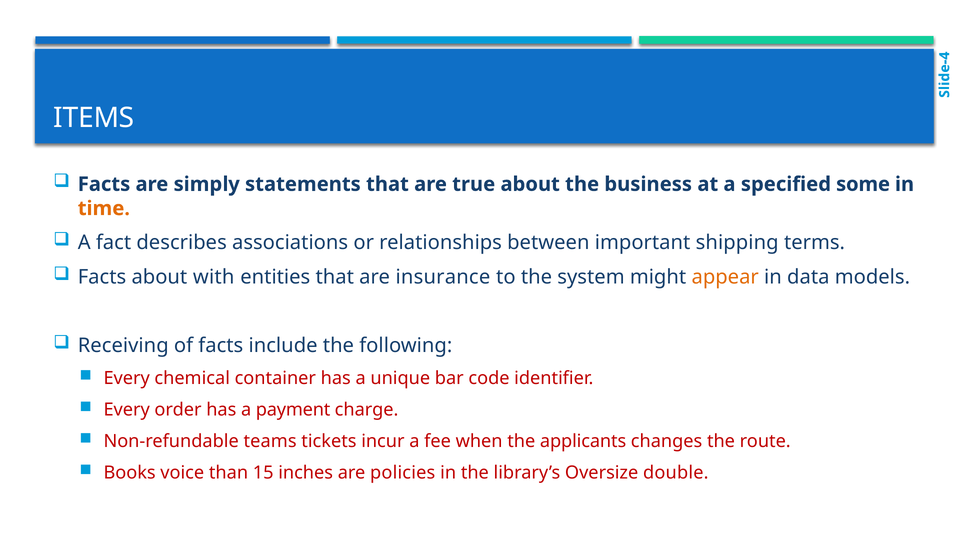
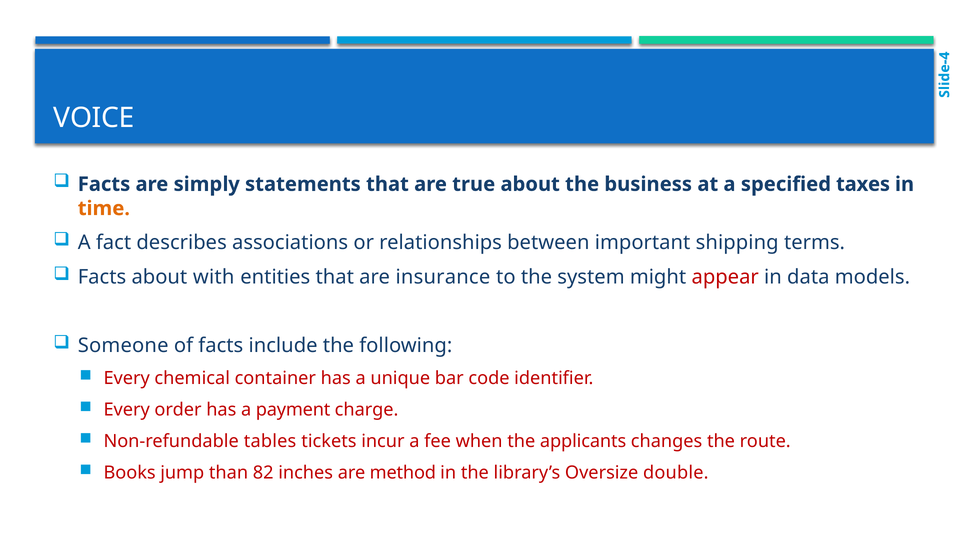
ITEMS: ITEMS -> VOICE (94, 118)
some: some -> taxes (863, 184)
appear colour: orange -> red (725, 277)
Receiving: Receiving -> Someone (123, 346)
teams: teams -> tables (270, 441)
voice: voice -> jump (182, 473)
15: 15 -> 82 (263, 473)
policies: policies -> method (403, 473)
